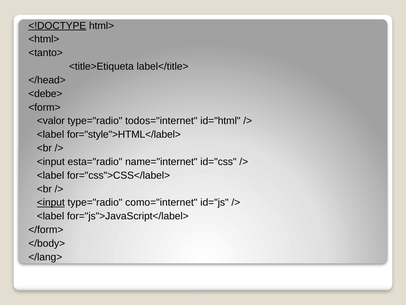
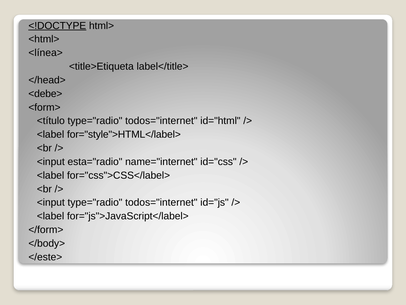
<tanto>: <tanto> -> <línea> (46, 53)
<valor: <valor -> <título (51, 121)
<input underline: present -> none (51, 202)
como="internet: como="internet -> todos="internet (161, 202)
</lang>: </lang> -> </este> (45, 257)
